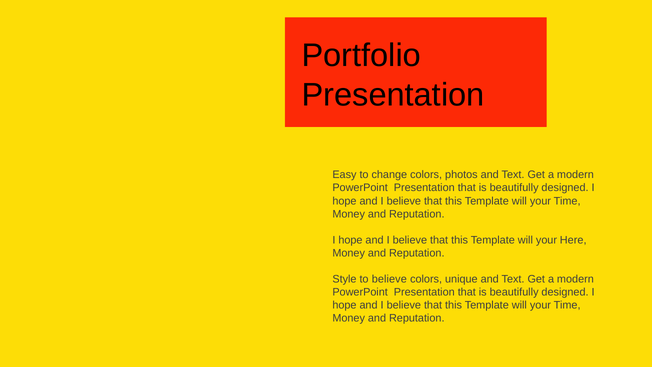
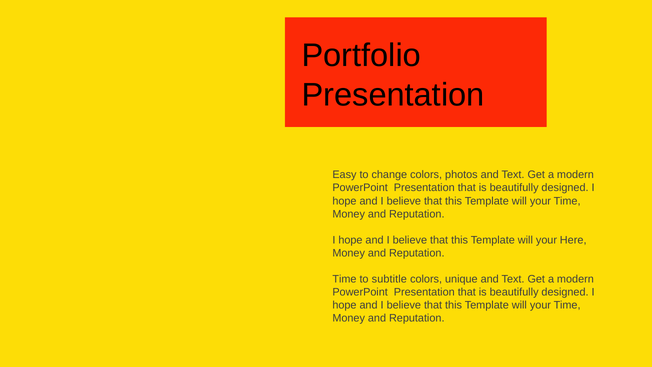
Style: Style -> Time (344, 279)
to believe: believe -> subtitle (389, 279)
